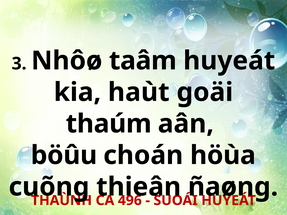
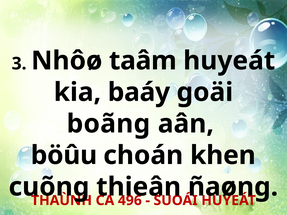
haùt: haùt -> baáy (139, 92)
thaúm: thaúm -> boãng (108, 124)
höùa: höùa -> khen (223, 156)
